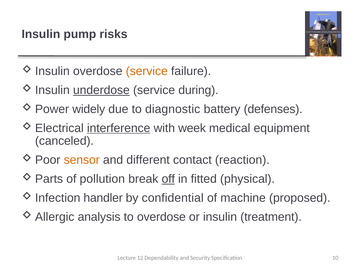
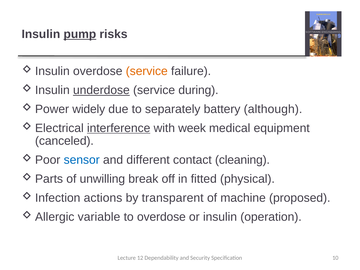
pump underline: none -> present (80, 34)
diagnostic: diagnostic -> separately (173, 109)
defenses: defenses -> although (273, 109)
sensor colour: orange -> blue (82, 160)
reaction: reaction -> cleaning (242, 160)
pollution: pollution -> unwilling (102, 179)
off underline: present -> none (168, 179)
handler: handler -> actions (103, 198)
confidential: confidential -> transparent (173, 198)
analysis: analysis -> variable (99, 217)
treatment: treatment -> operation (271, 217)
